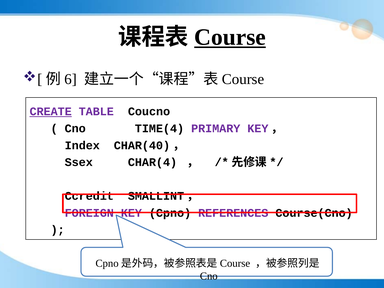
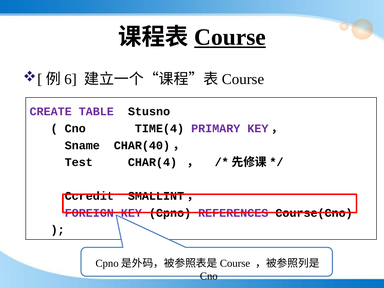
CREATE underline: present -> none (51, 112)
Coucno: Coucno -> Stusno (149, 112)
Index: Index -> Sname (82, 145)
Ssex: Ssex -> Test (79, 162)
